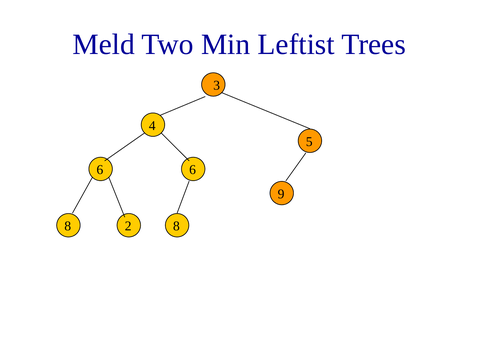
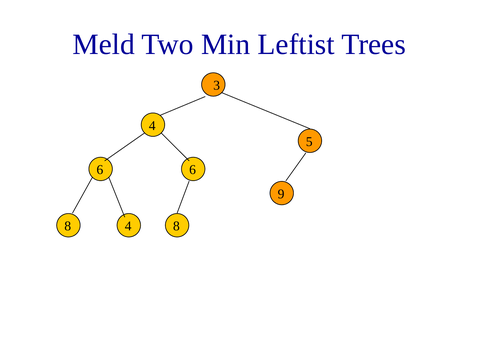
8 2: 2 -> 4 (128, 226)
